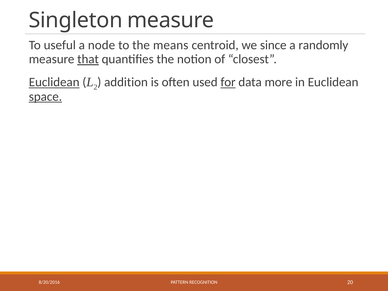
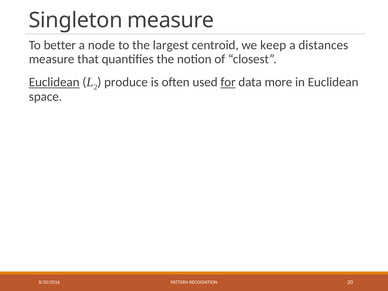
useful: useful -> better (60, 45)
means: means -> largest (171, 45)
since: since -> keep (273, 45)
randomly: randomly -> distances (323, 45)
that underline: present -> none (88, 59)
addition: addition -> produce (126, 82)
space underline: present -> none (45, 97)
